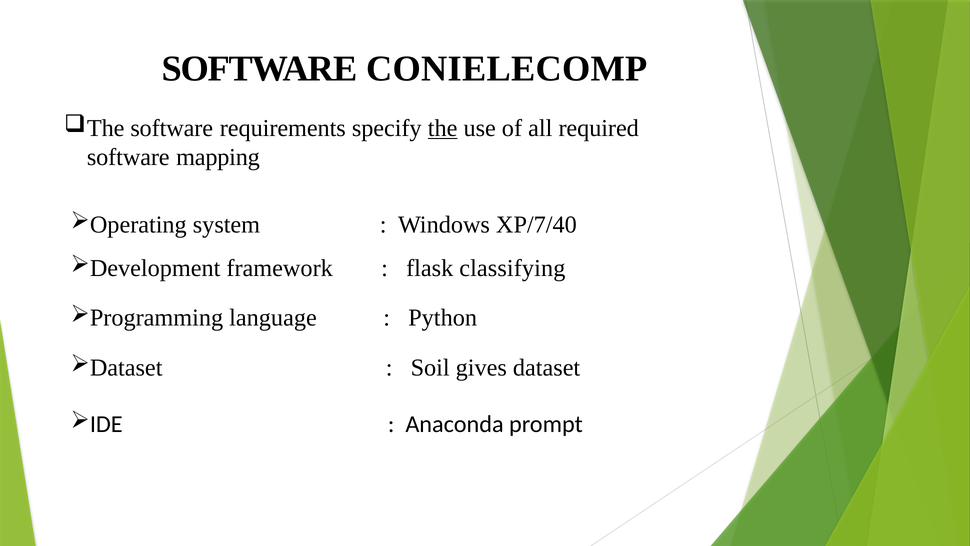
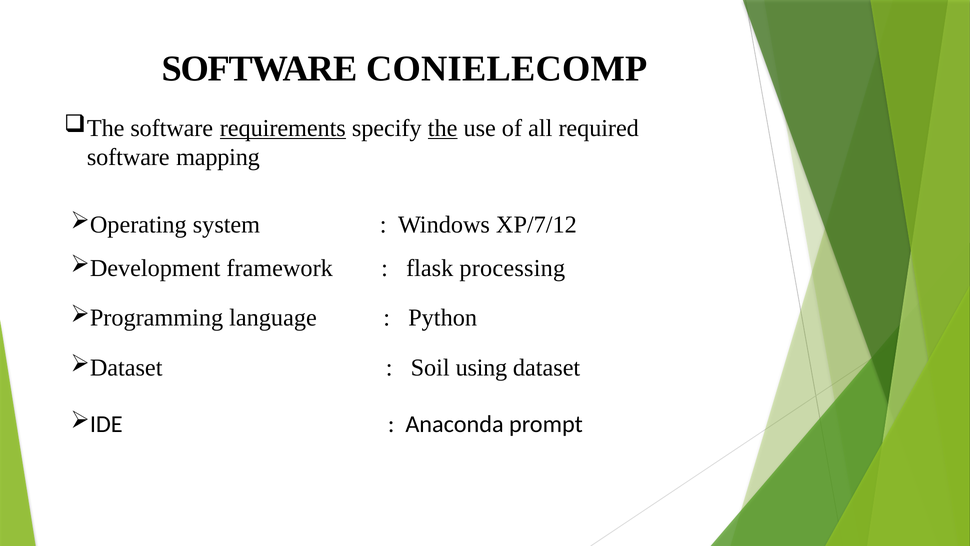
requirements underline: none -> present (283, 128)
XP/7/40: XP/7/40 -> XP/7/12 (536, 224)
classifying: classifying -> processing (512, 268)
gives: gives -> using (481, 367)
